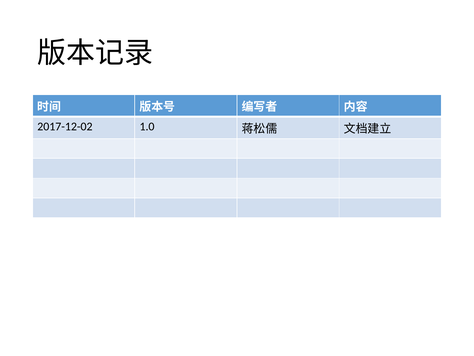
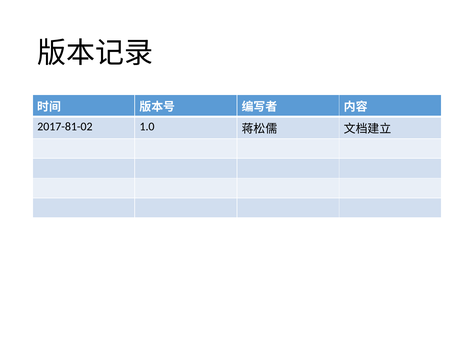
2017-12-02: 2017-12-02 -> 2017-81-02 (65, 126)
